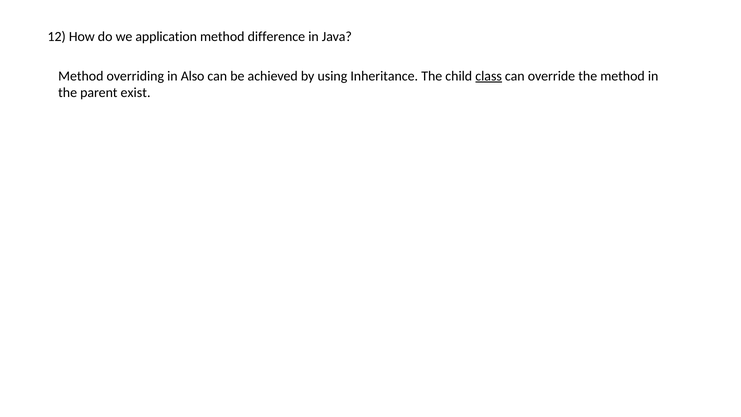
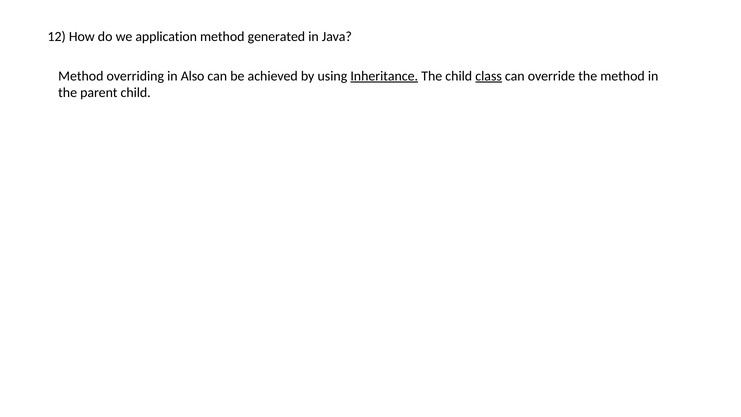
difference: difference -> generated (276, 36)
Inheritance underline: none -> present (384, 76)
parent exist: exist -> child (136, 93)
